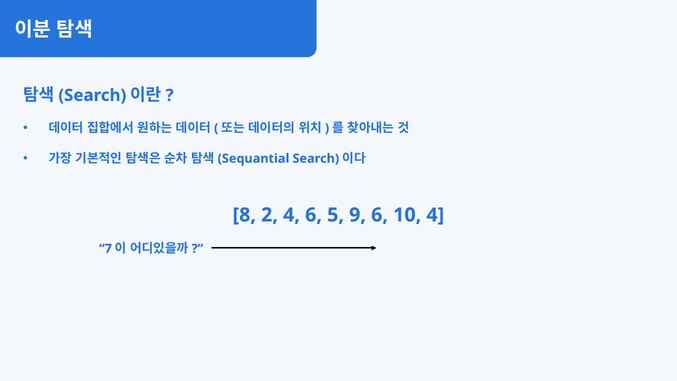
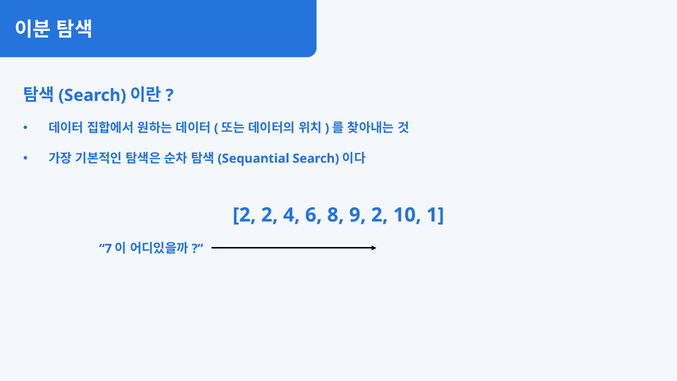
8: 8 -> 2 (244, 215)
5: 5 -> 8 (336, 215)
9 6: 6 -> 2 (380, 215)
10 4: 4 -> 1 (435, 215)
